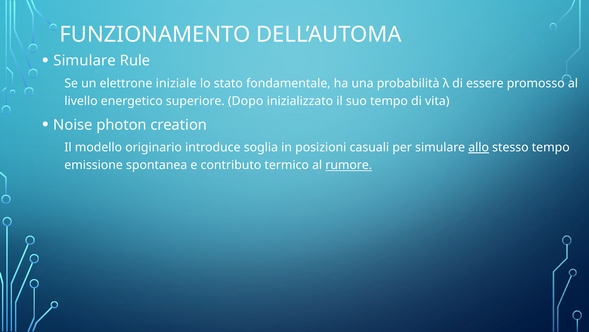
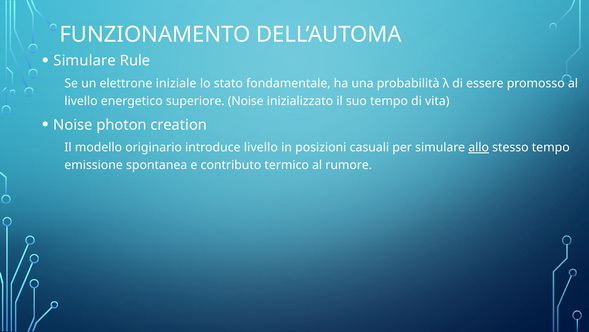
superiore Dopo: Dopo -> Noise (246, 101)
introduce soglia: soglia -> livello (261, 147)
rumore underline: present -> none (349, 165)
